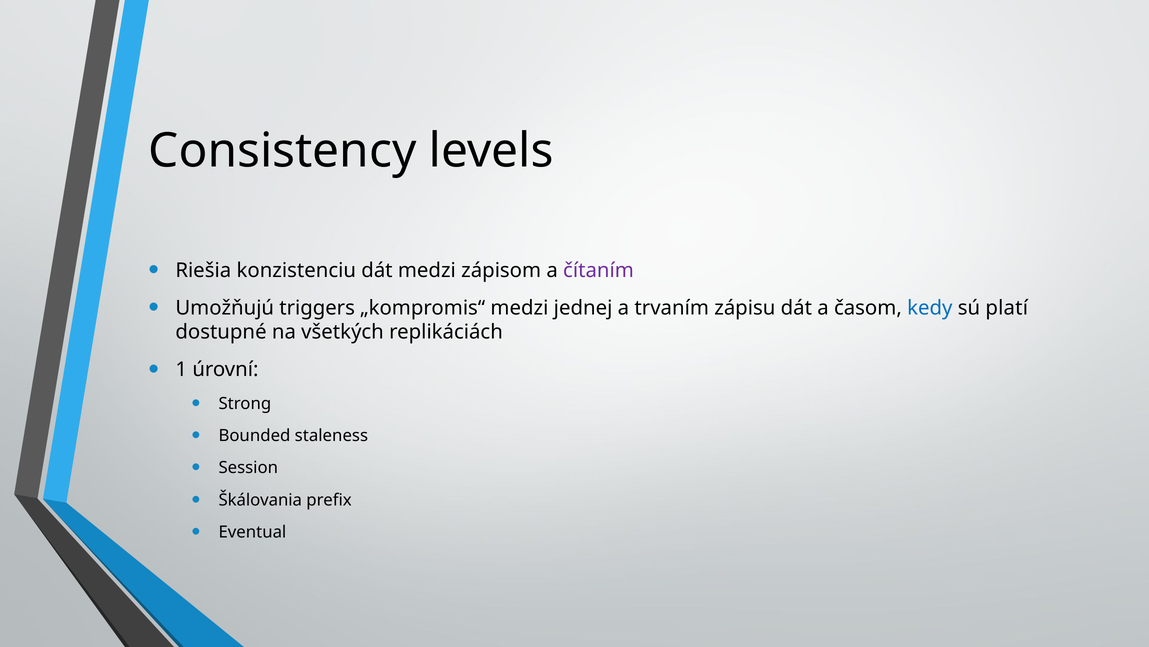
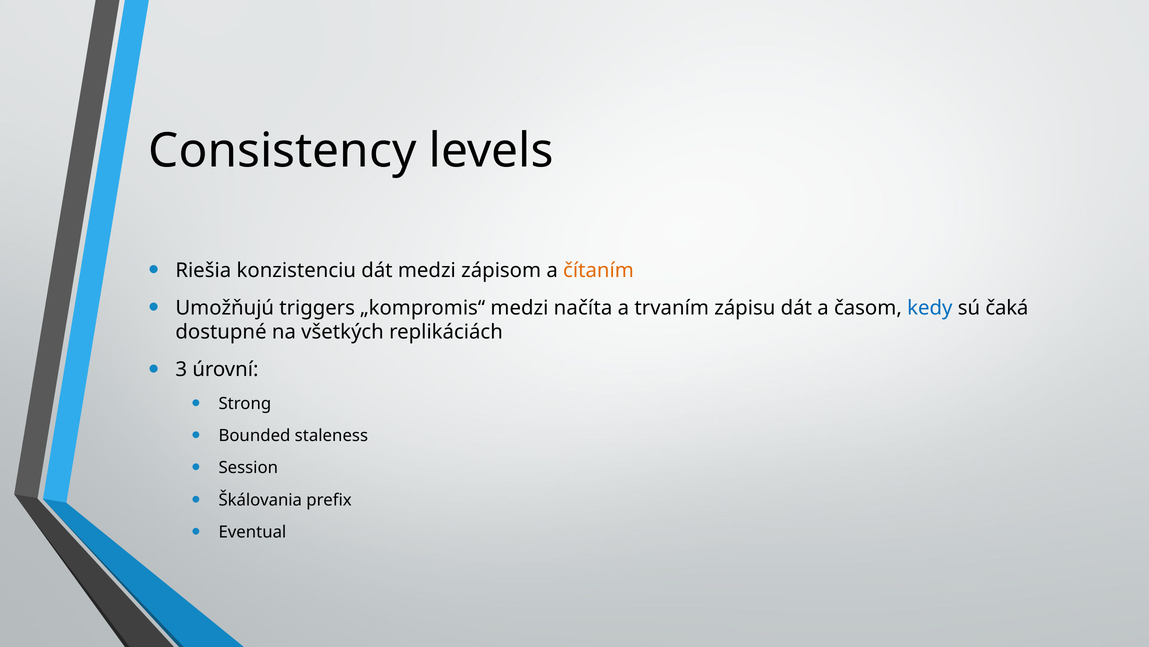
čítaním colour: purple -> orange (598, 270)
jednej: jednej -> načíta (583, 307)
platí: platí -> čaká (1007, 307)
1: 1 -> 3 (181, 369)
